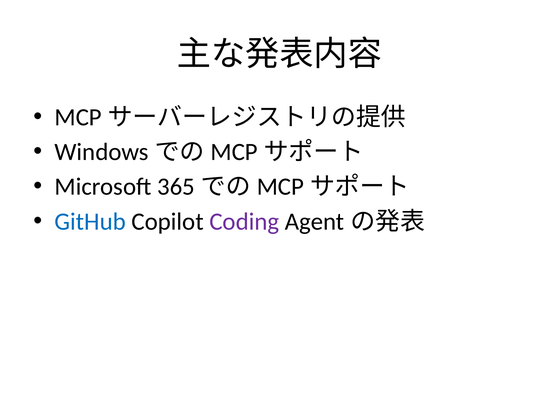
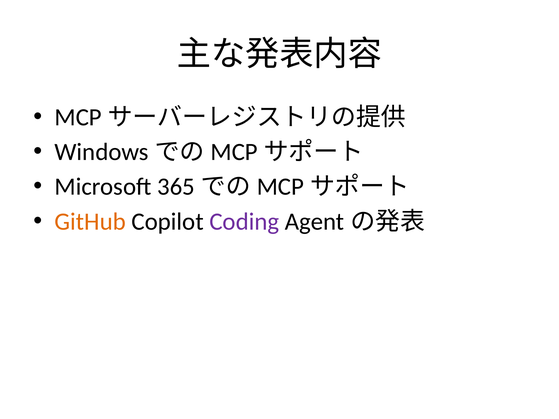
GitHub colour: blue -> orange (90, 222)
